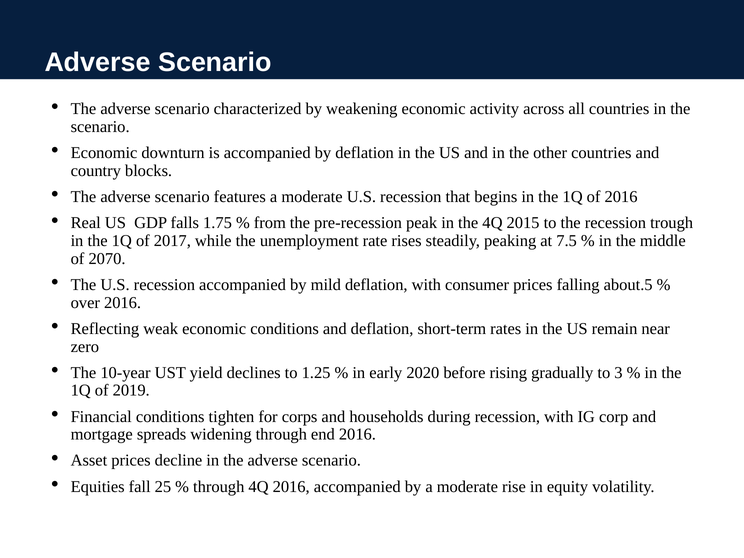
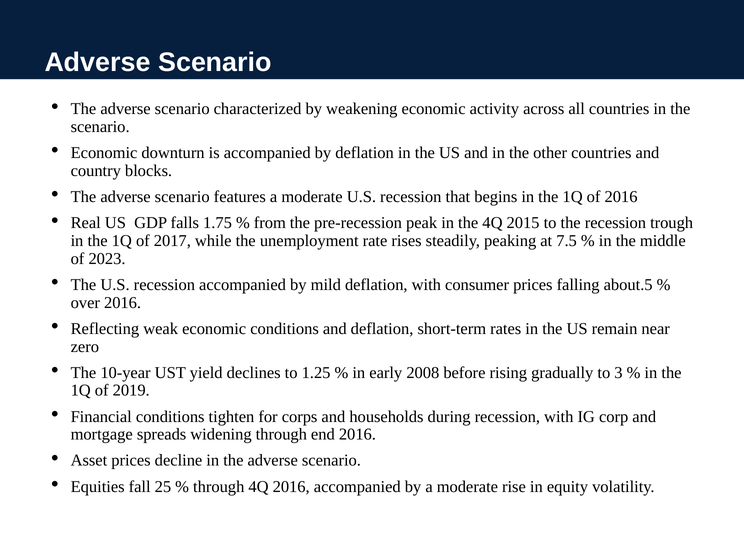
2070: 2070 -> 2023 (107, 259)
2020: 2020 -> 2008 (423, 373)
